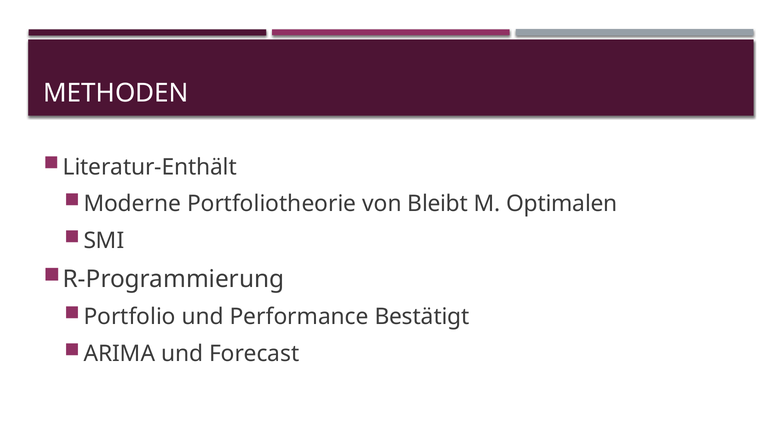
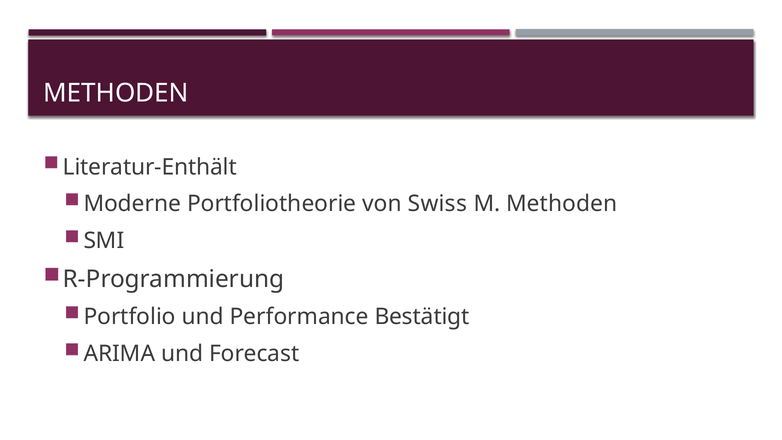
Bleibt: Bleibt -> Swiss (437, 204)
M Optimalen: Optimalen -> Methoden (562, 204)
